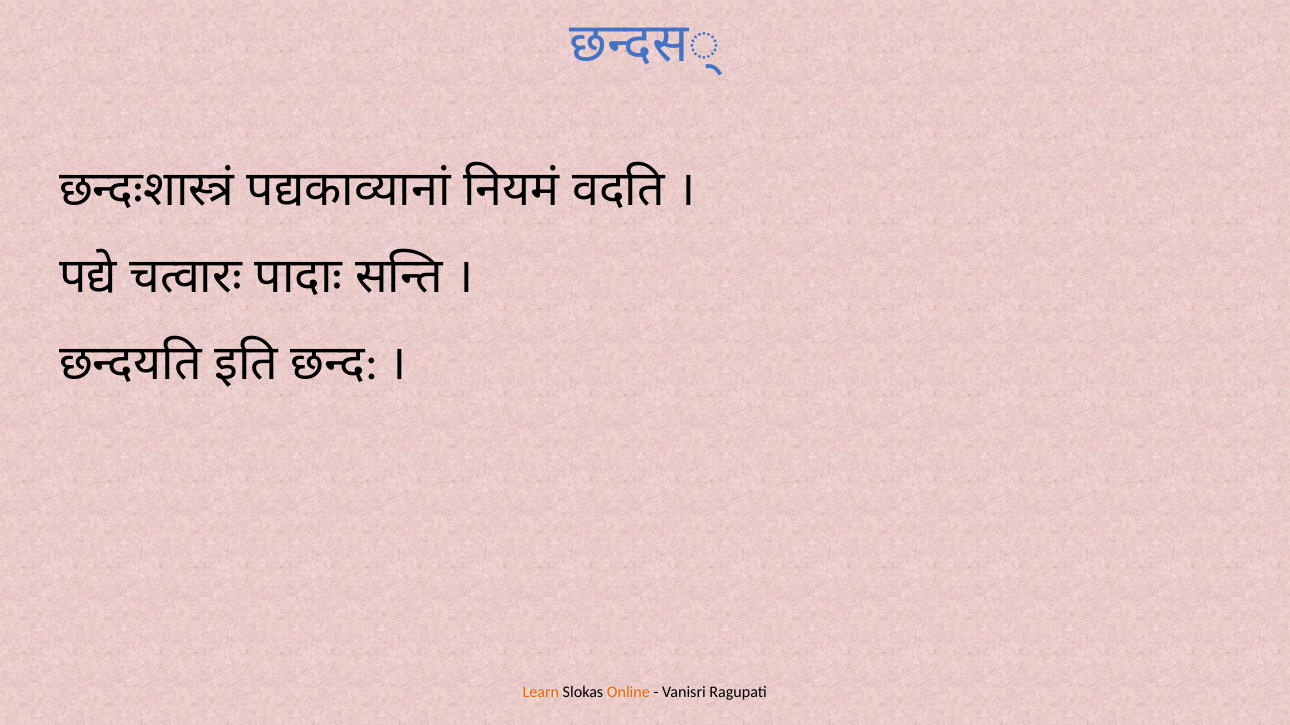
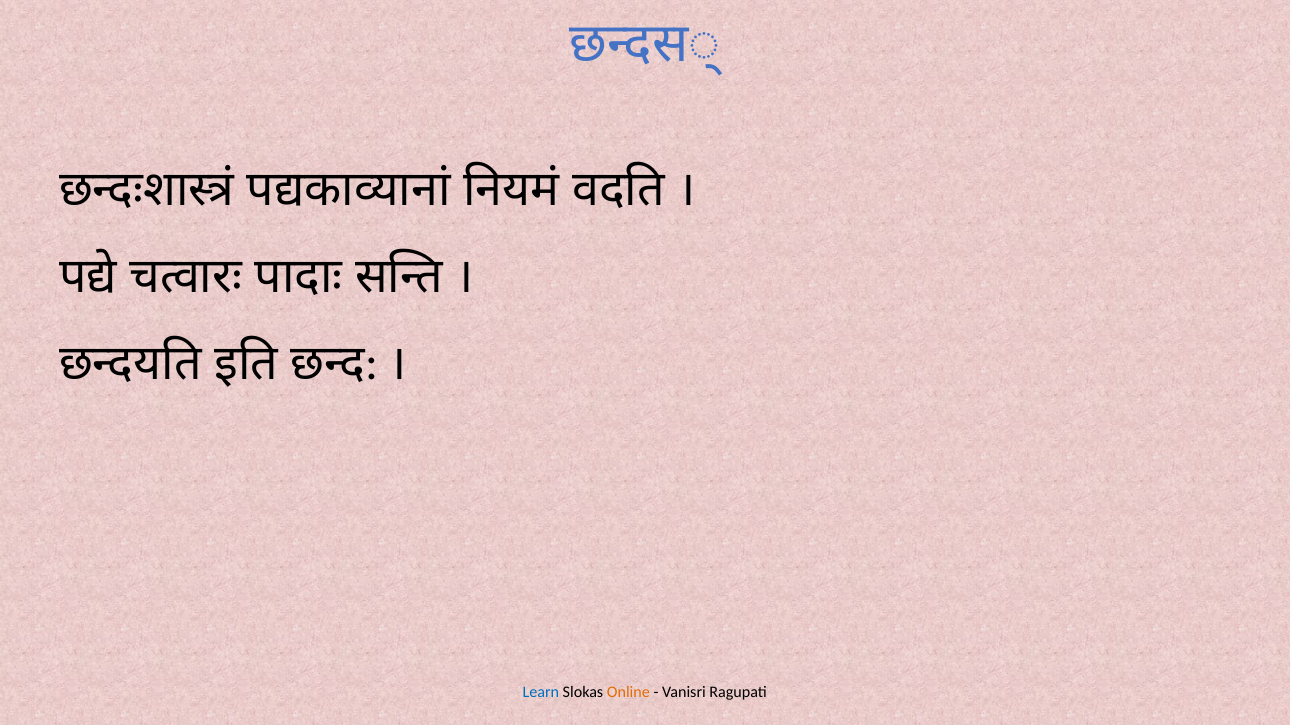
Learn colour: orange -> blue (541, 693)
